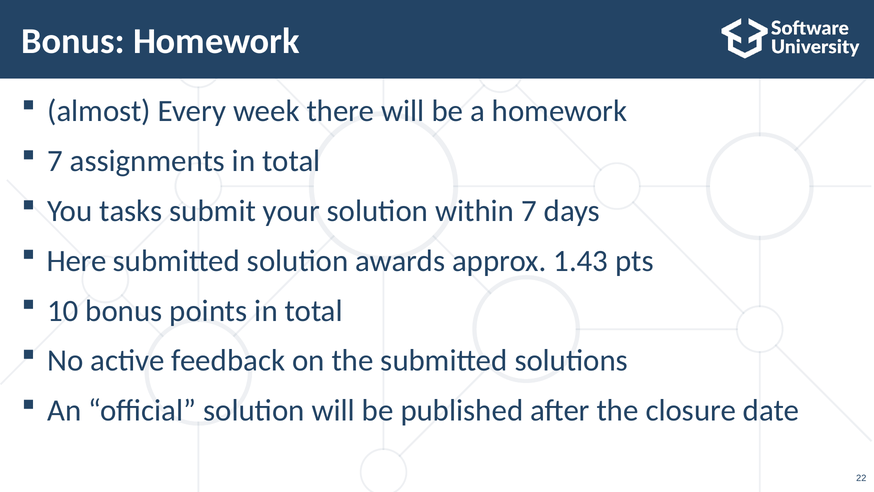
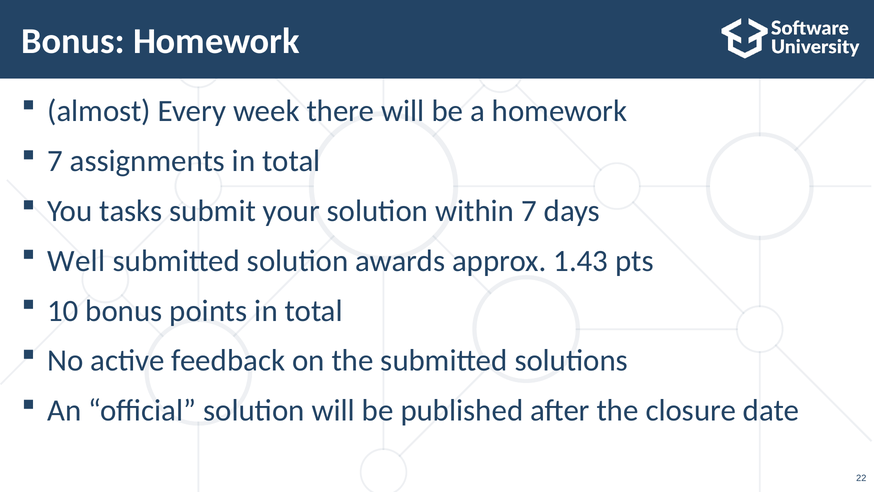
Here: Here -> Well (76, 261)
